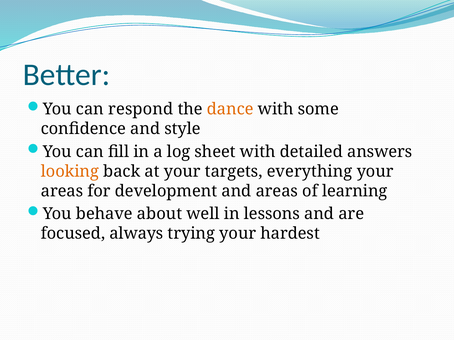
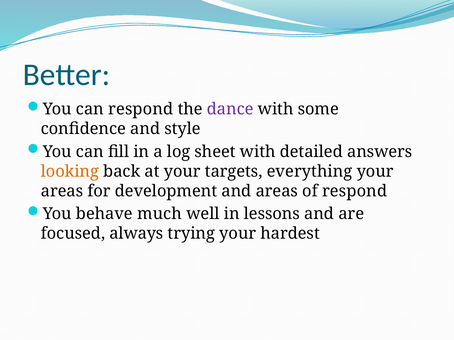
dance colour: orange -> purple (230, 109)
of learning: learning -> respond (355, 191)
about: about -> much (160, 214)
